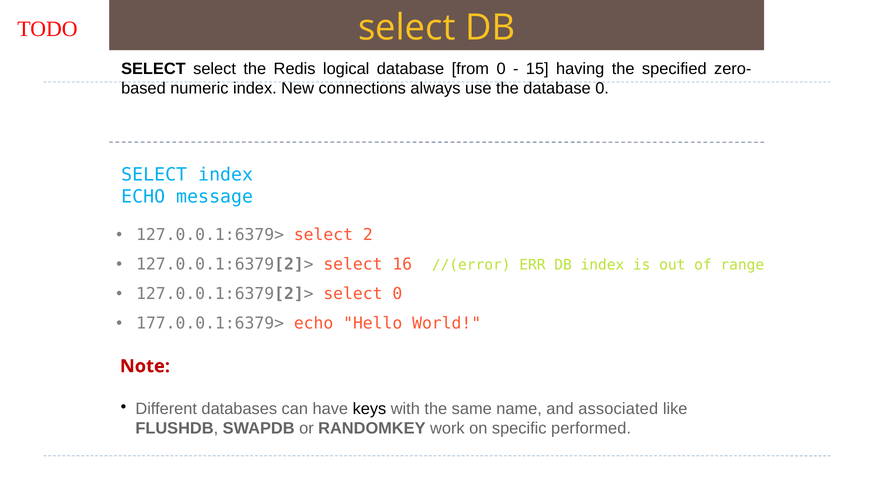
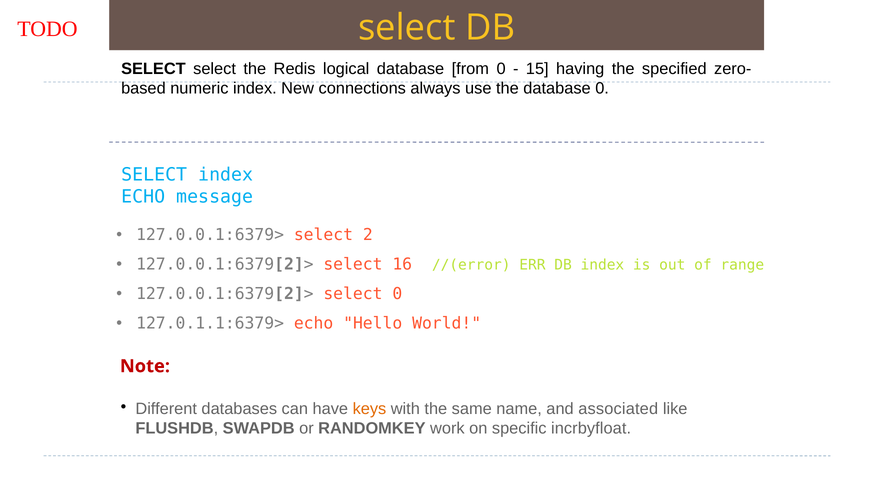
177.0.0.1:6379>: 177.0.0.1:6379> -> 127.0.1.1:6379> (210, 323)
keys colour: black -> orange (369, 408)
performed: performed -> incrbyfloat (591, 428)
